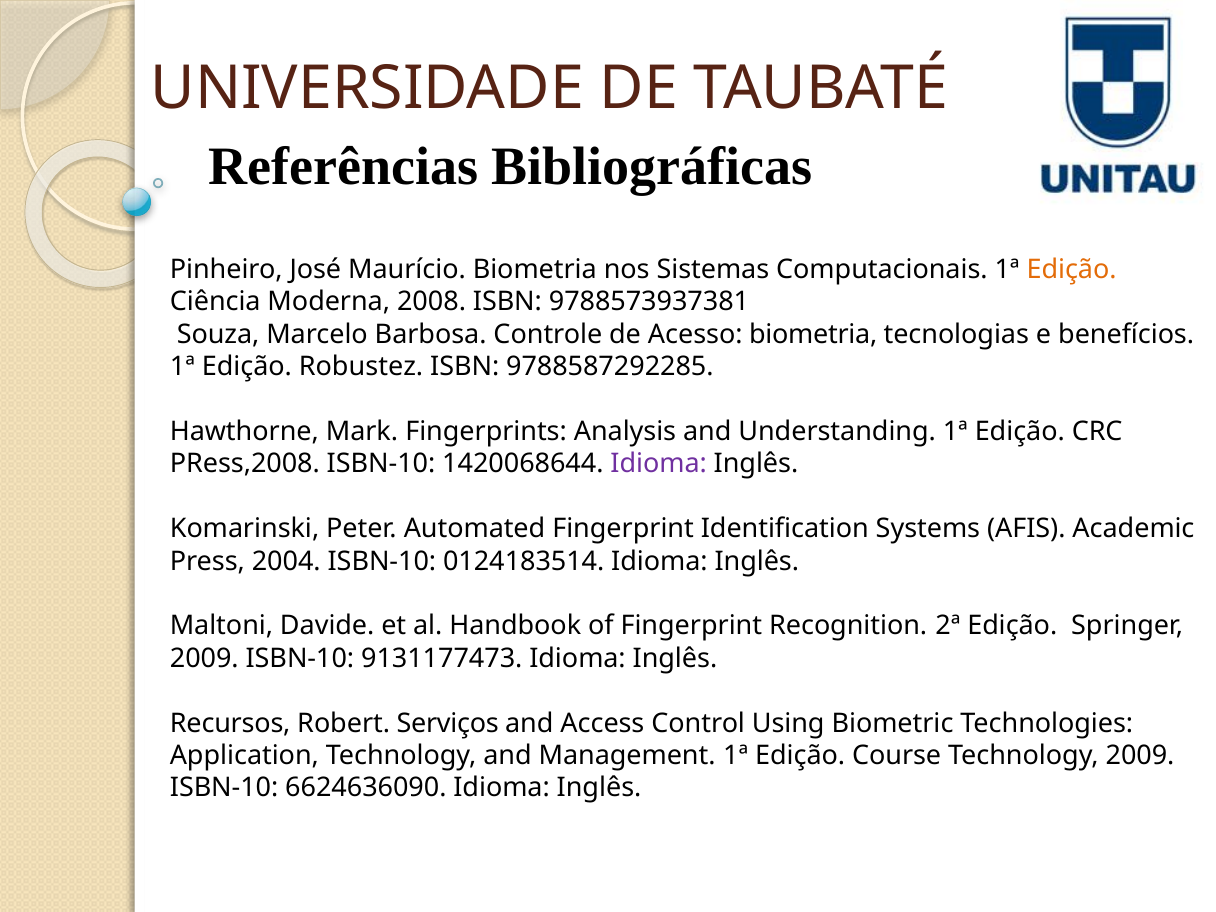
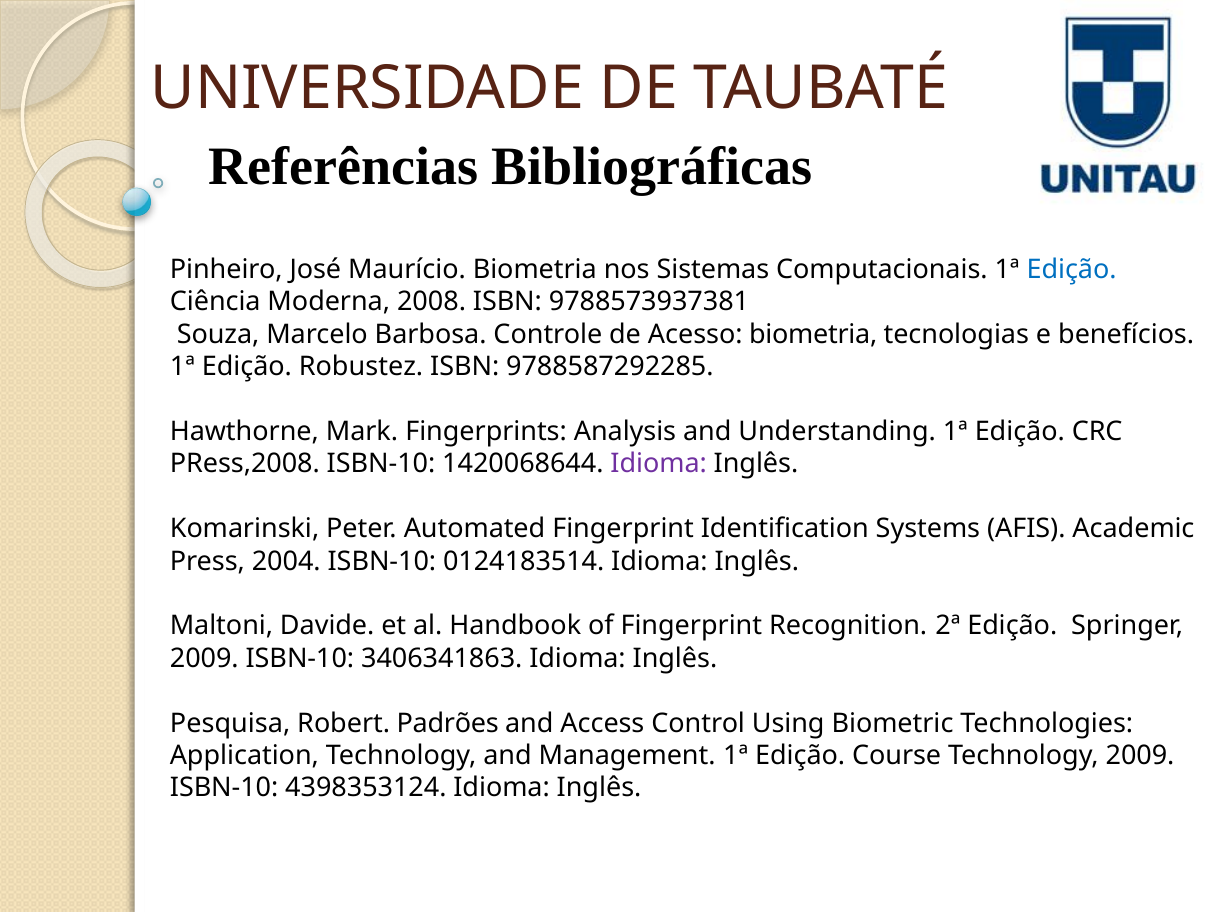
Edição colour: orange -> blue (1072, 269)
9131177473: 9131177473 -> 3406341863 (442, 658)
Recursos: Recursos -> Pesquisa (230, 723)
Serviços: Serviços -> Padrões (448, 723)
6624636090: 6624636090 -> 4398353124 (366, 788)
